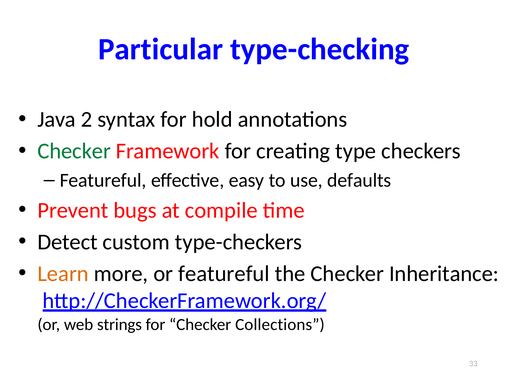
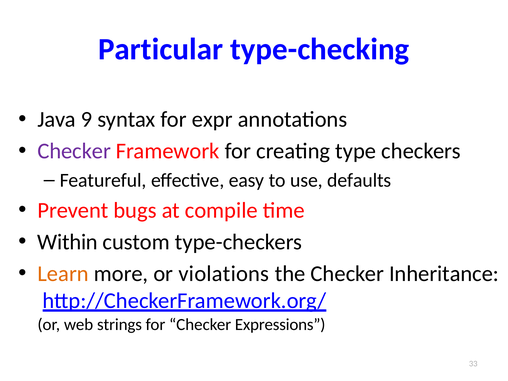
2: 2 -> 9 (87, 119)
hold: hold -> expr (212, 119)
Checker colour: green -> purple (74, 151)
Detect: Detect -> Within (68, 242)
or featureful: featureful -> violations (224, 274)
Collections: Collections -> Expressions (280, 325)
